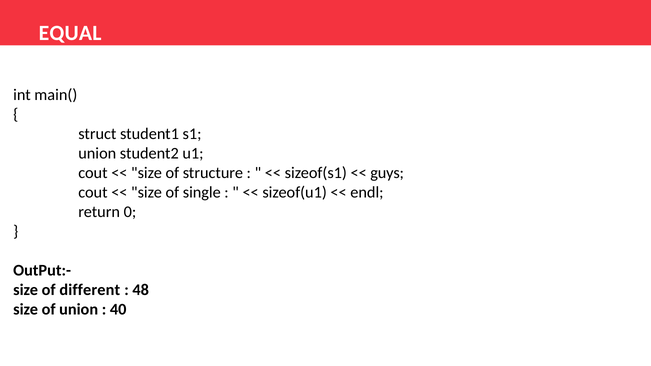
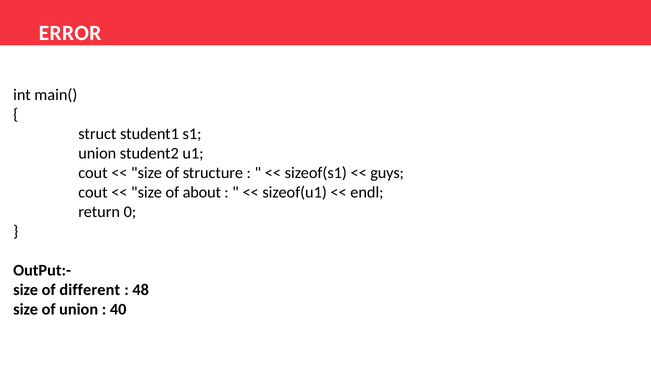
EQUAL: EQUAL -> ERROR (70, 33)
single: single -> about (202, 192)
